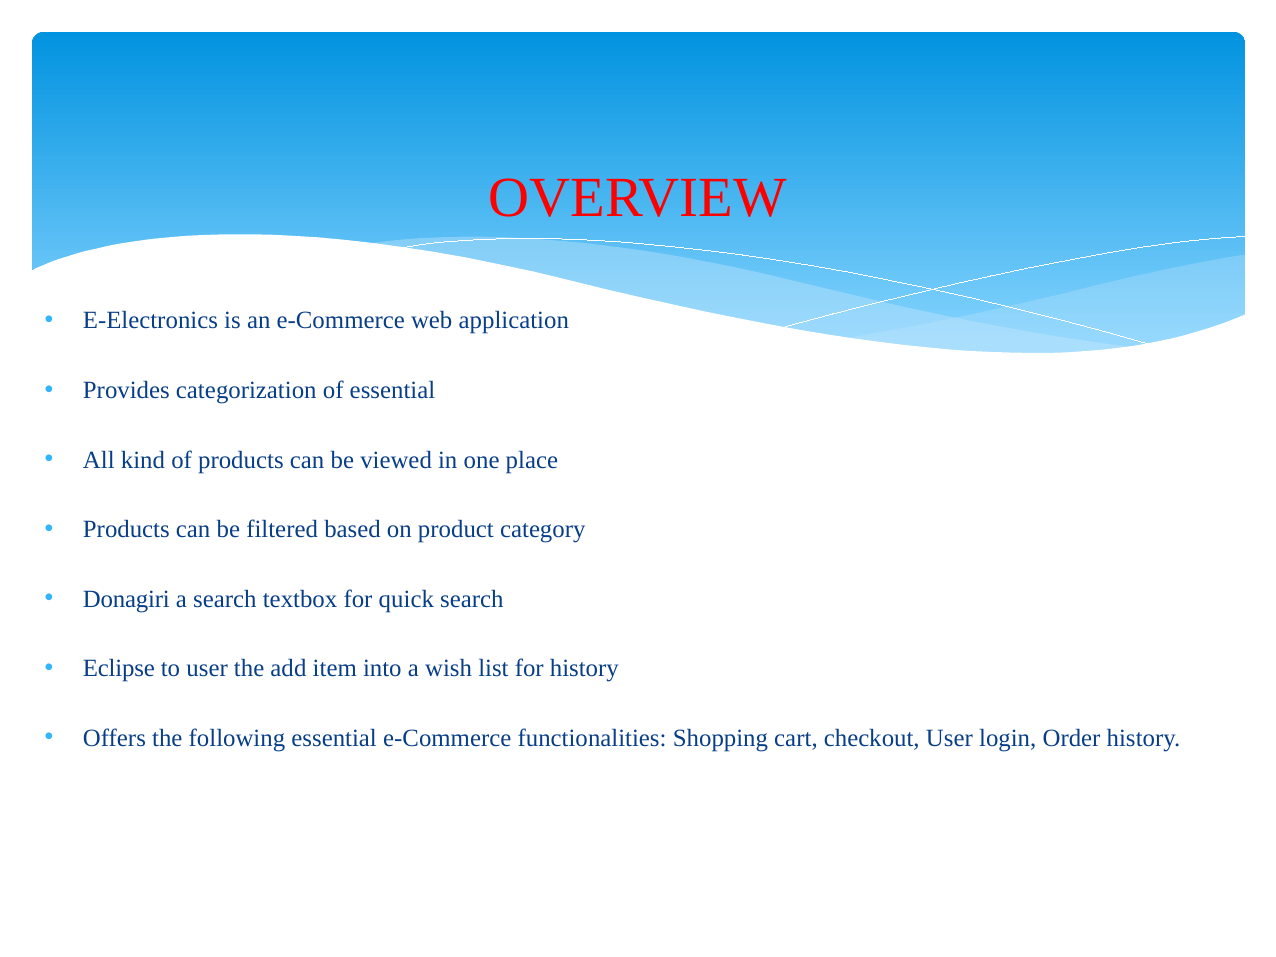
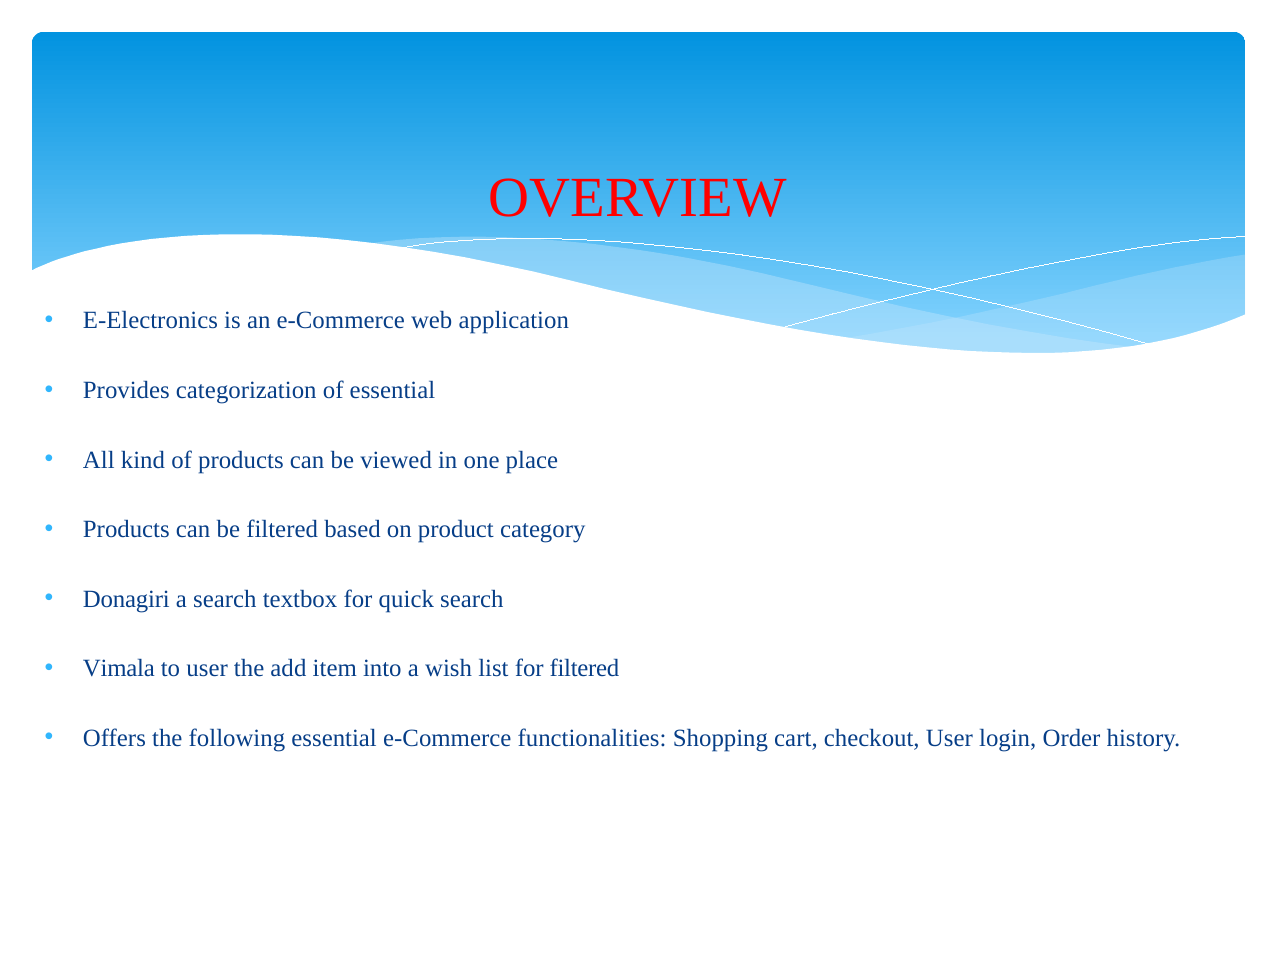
Eclipse: Eclipse -> Vimala (119, 668)
for history: history -> filtered (584, 668)
